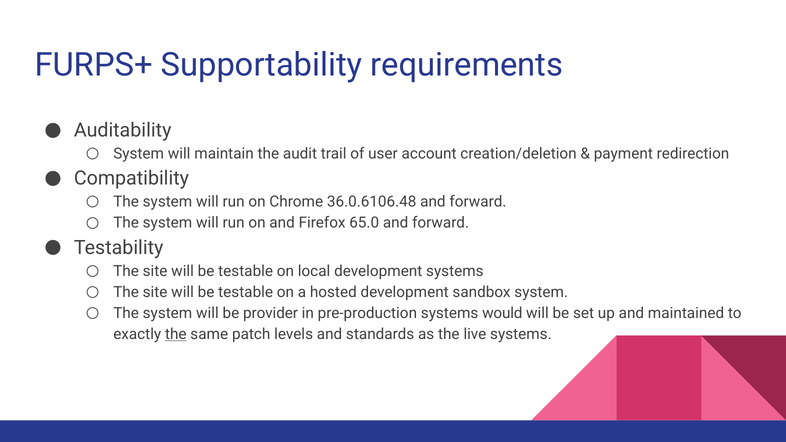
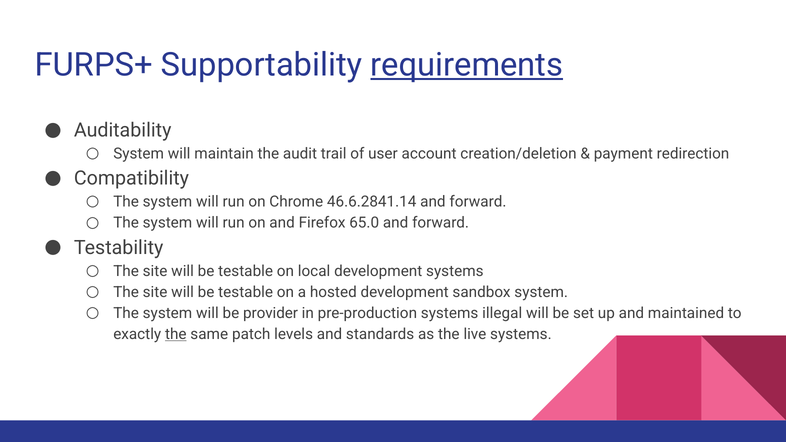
requirements underline: none -> present (467, 65)
36.0.6106.48: 36.0.6106.48 -> 46.6.2841.14 (372, 202)
would: would -> illegal (502, 313)
